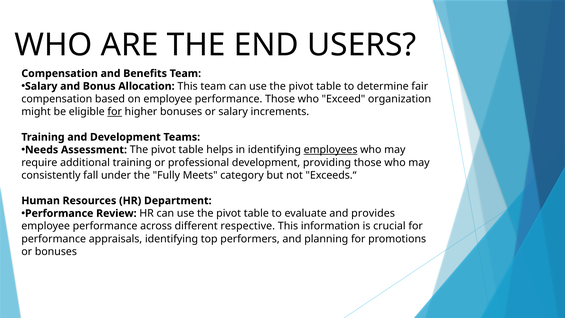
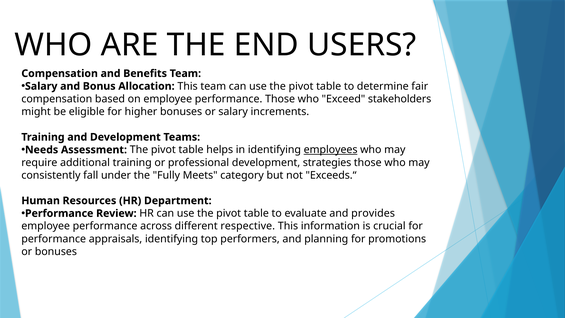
organization: organization -> stakeholders (400, 99)
for underline: present -> none (115, 112)
providing: providing -> strategies (327, 162)
